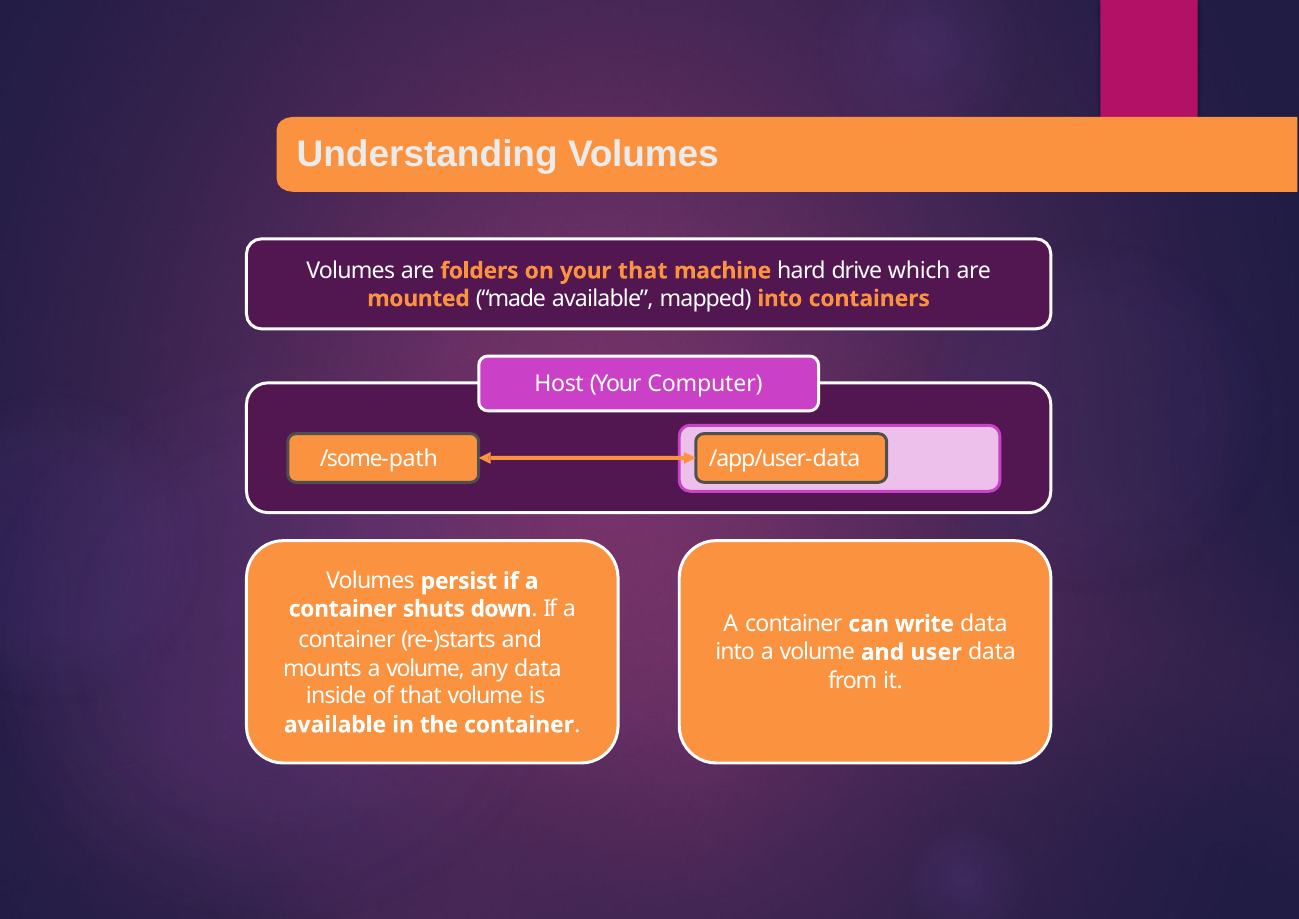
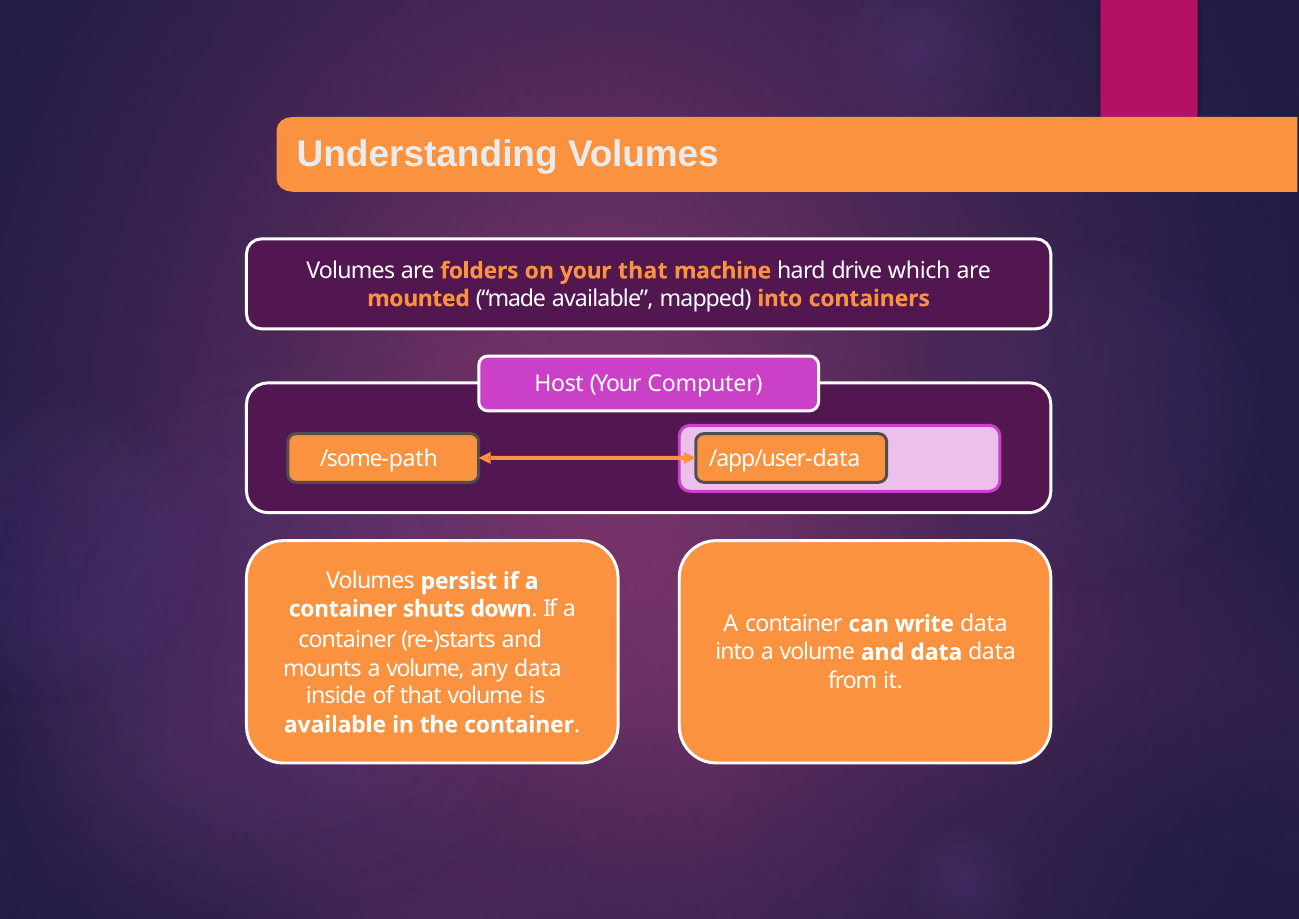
and user: user -> data (936, 652)
